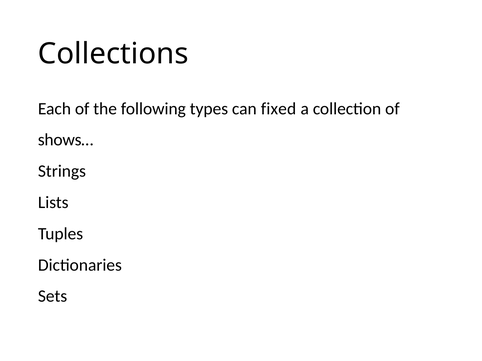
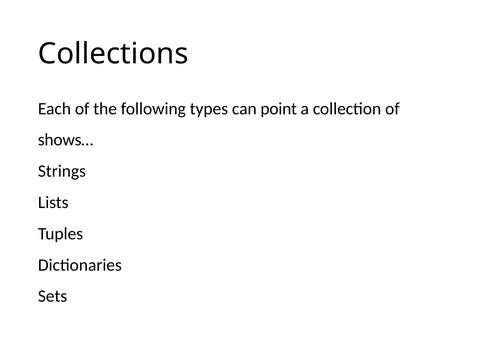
fixed: fixed -> point (279, 109)
